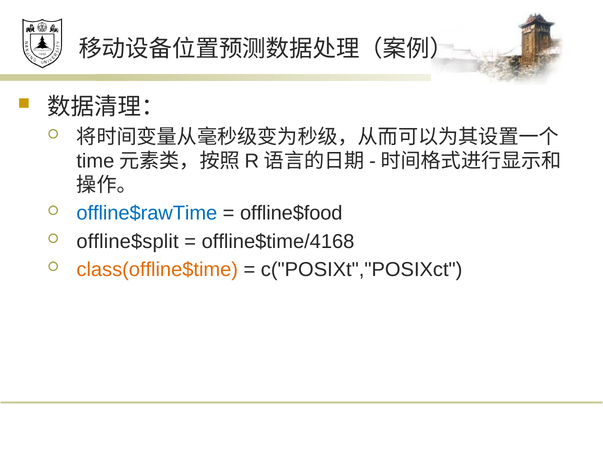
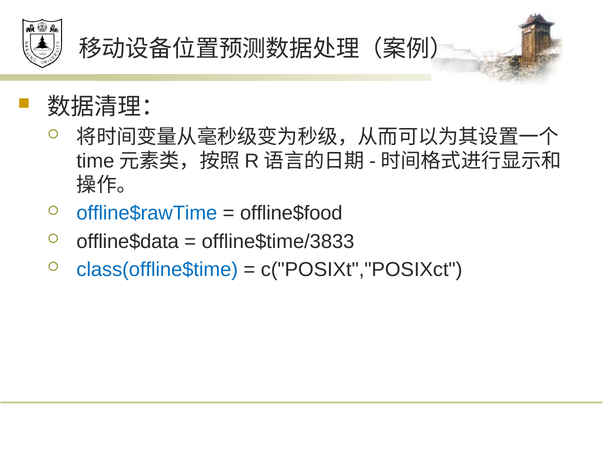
offline$split: offline$split -> offline$data (128, 242)
offline$time/4168: offline$time/4168 -> offline$time/3833 (278, 242)
class(offline$time colour: orange -> blue (157, 270)
